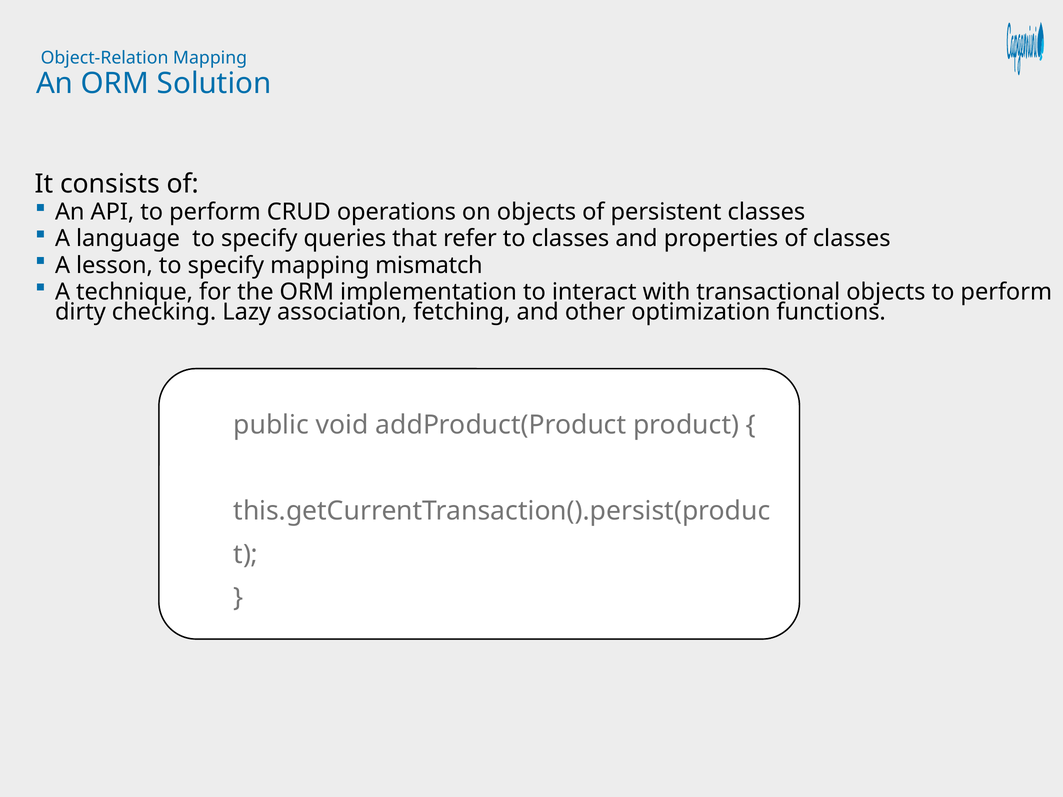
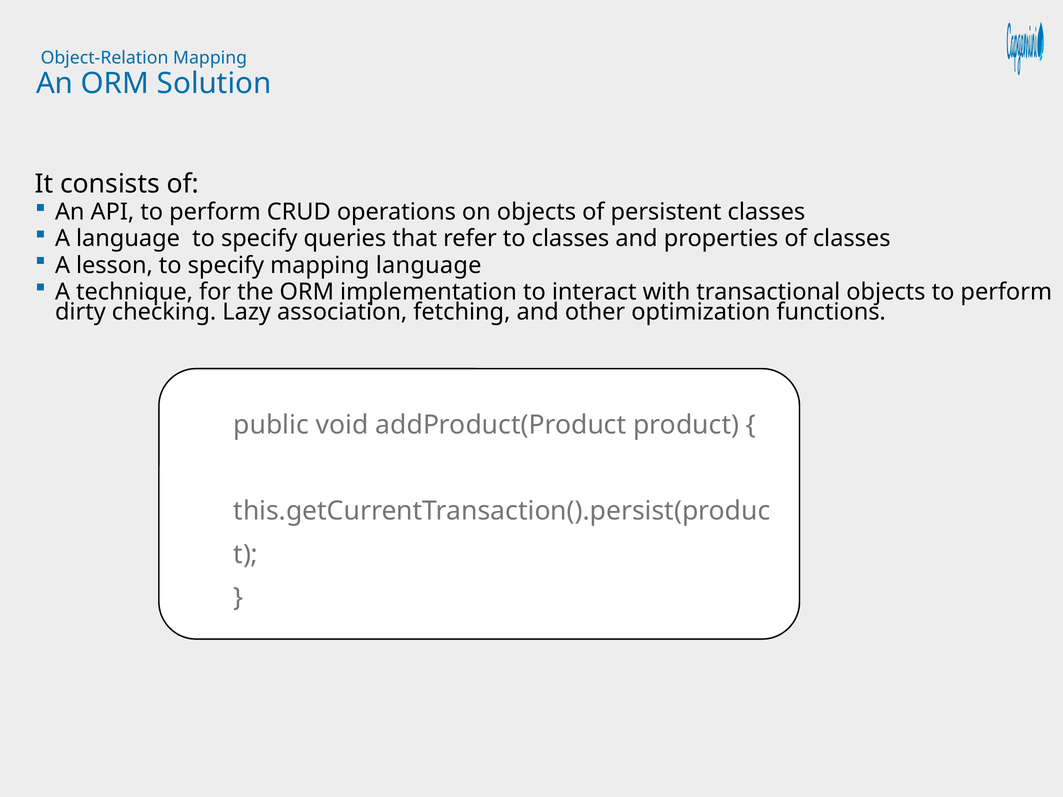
mapping mismatch: mismatch -> language (429, 265)
